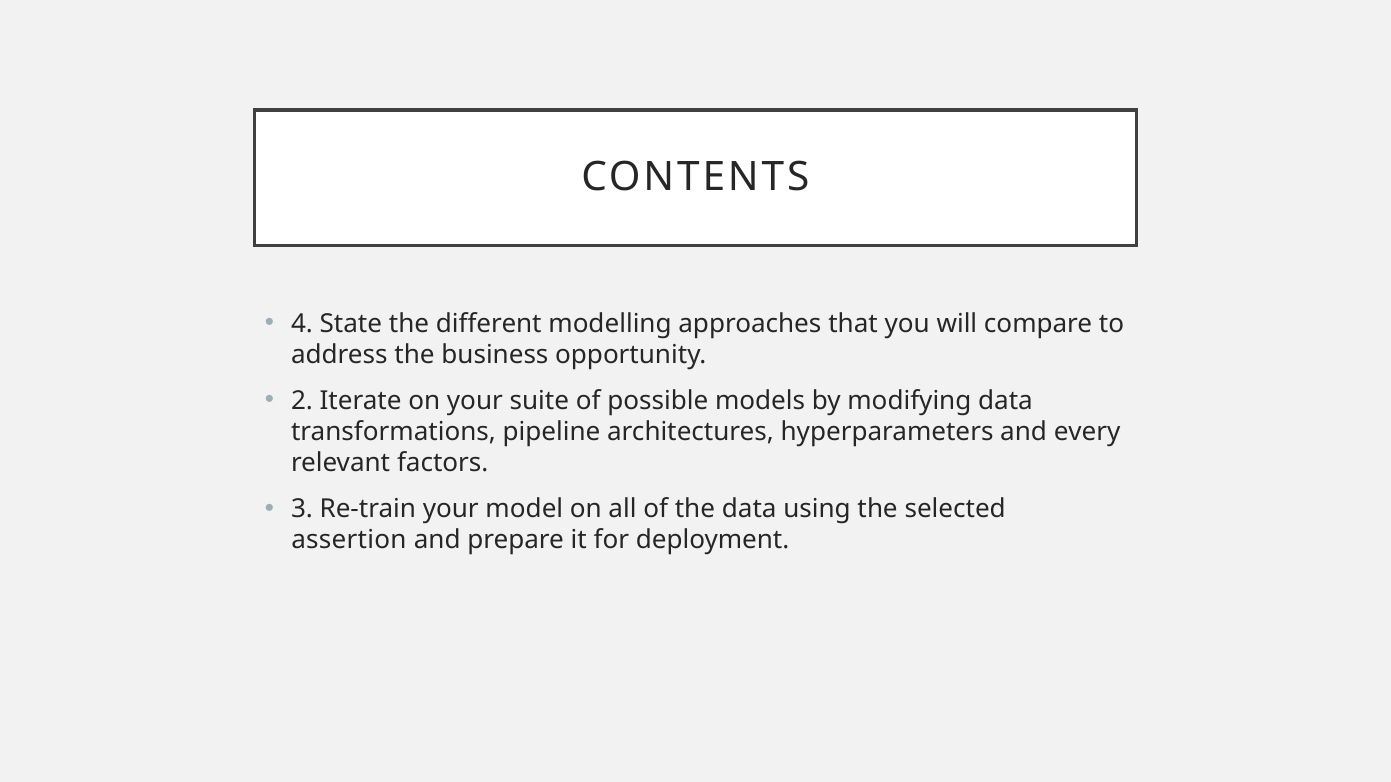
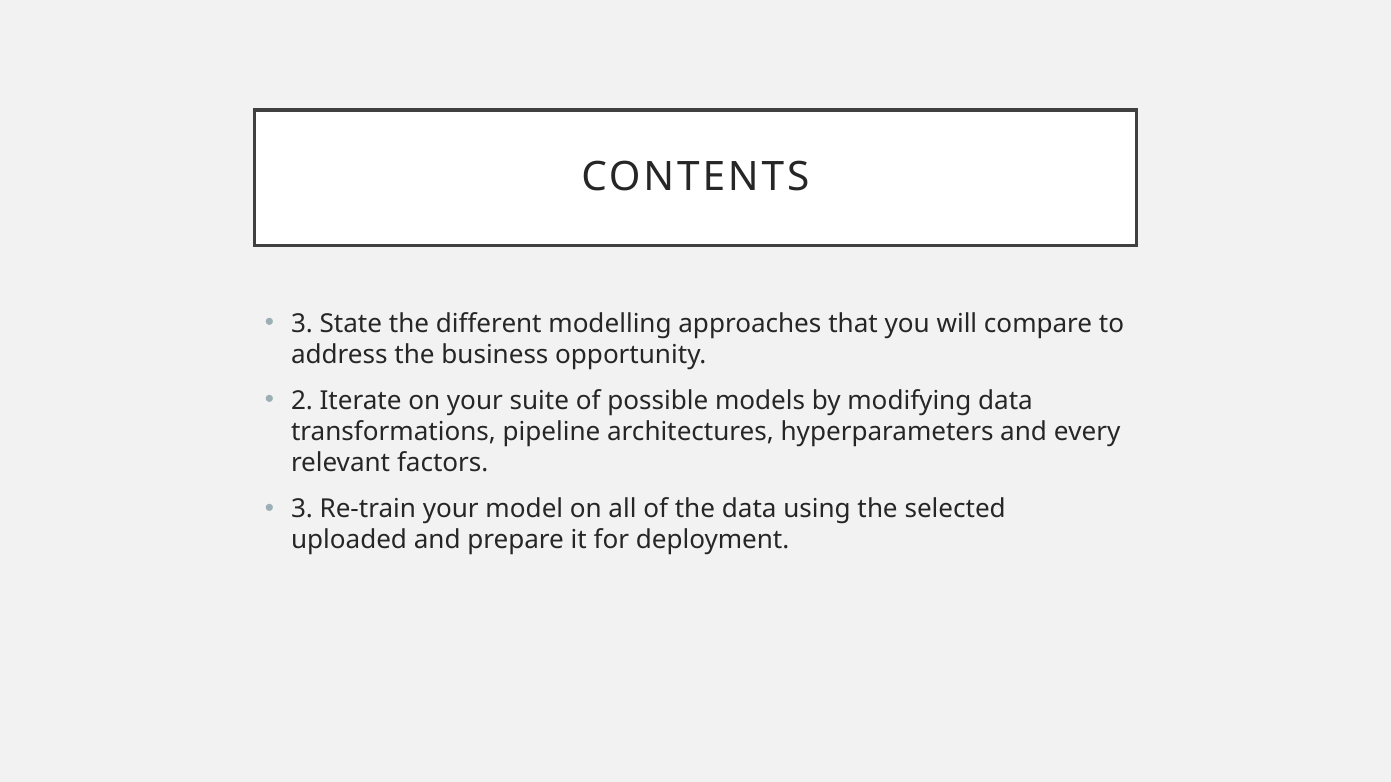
4: 4 -> 3 (302, 324)
assertion: assertion -> uploaded (349, 540)
